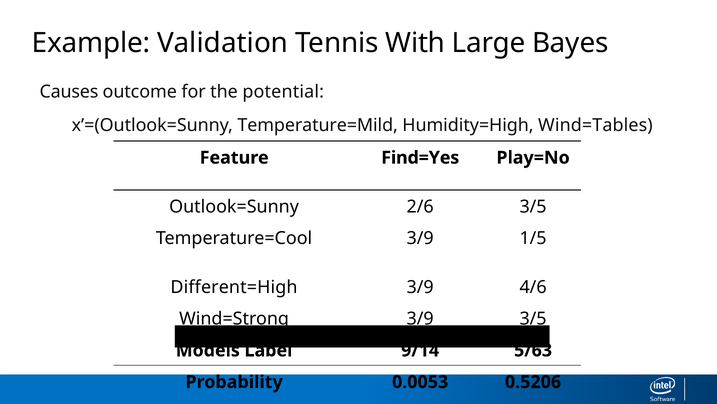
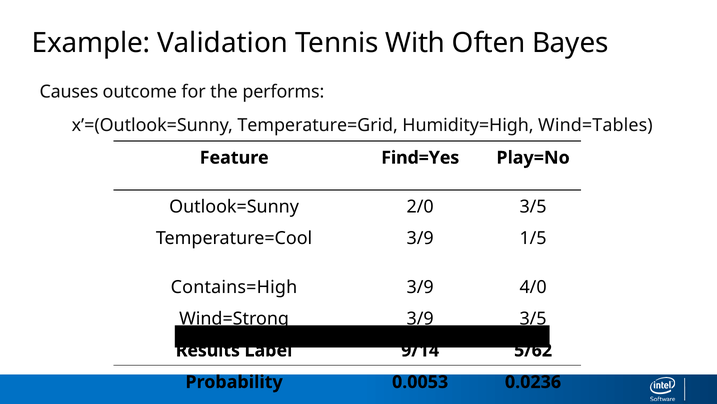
Large: Large -> Often (489, 43)
potential: potential -> performs (283, 92)
Temperature=Mild: Temperature=Mild -> Temperature=Grid (318, 125)
2/6: 2/6 -> 2/0 (420, 206)
Different=High: Different=High -> Contains=High (234, 287)
4/6: 4/6 -> 4/0 (533, 287)
Models: Models -> Results (208, 350)
5/63: 5/63 -> 5/62 (533, 350)
0.5206: 0.5206 -> 0.0236 (533, 381)
